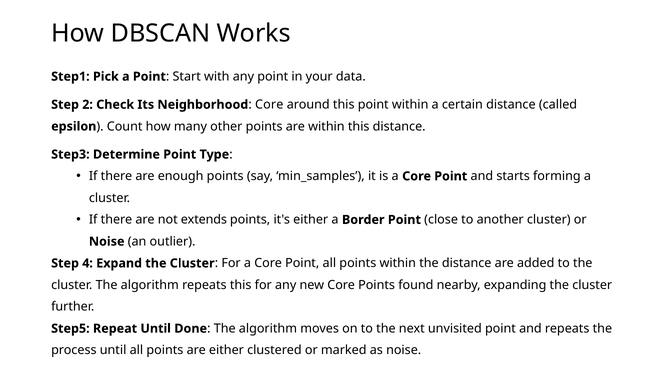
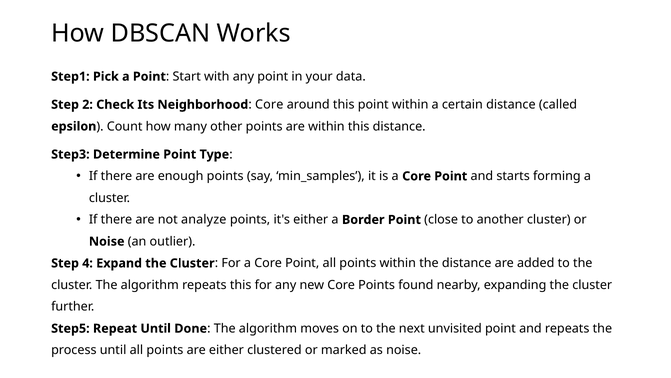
extends: extends -> analyze (204, 219)
